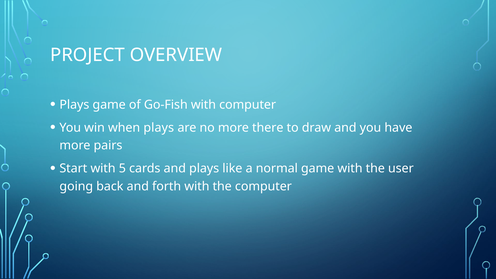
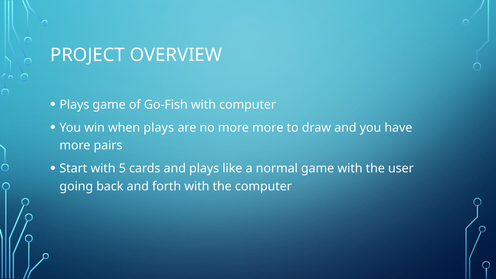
more there: there -> more (268, 128)
